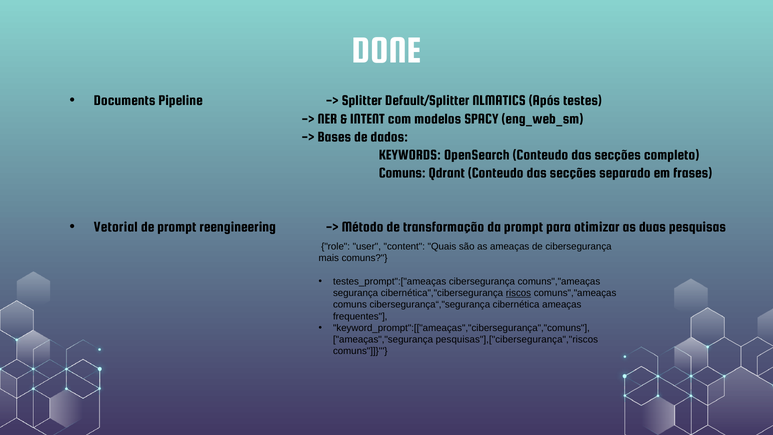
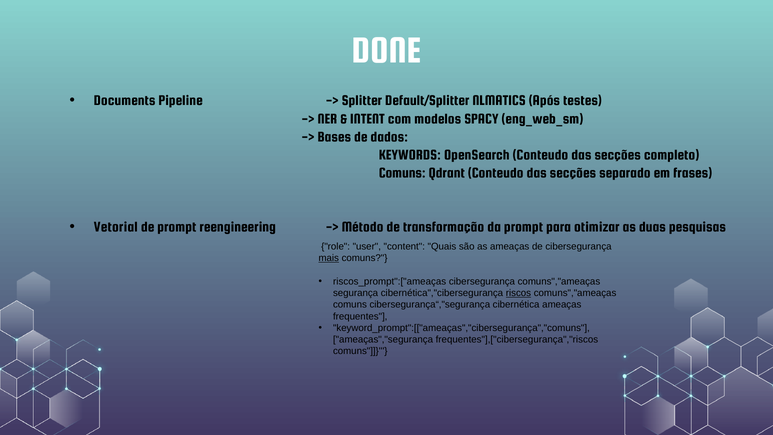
mais underline: none -> present (329, 258)
testes_prompt":["ameaças: testes_prompt":["ameaças -> riscos_prompt":["ameaças (390, 281)
pesquisas"],["cibersegurança","riscos: pesquisas"],["cibersegurança","riscos -> frequentes"],["cibersegurança","riscos (517, 340)
